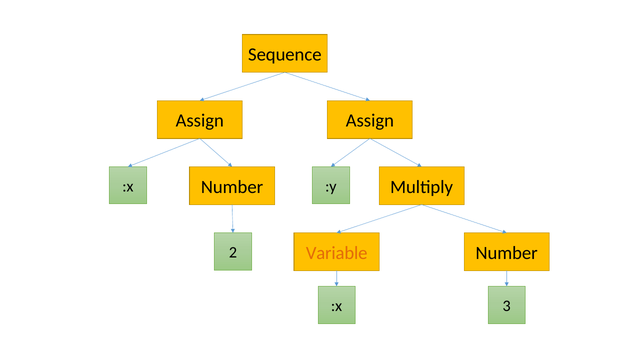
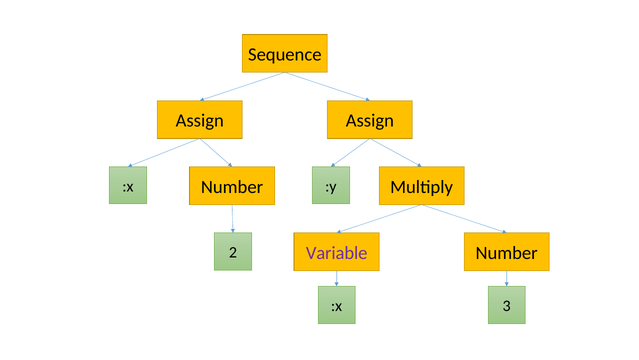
Variable colour: orange -> purple (337, 253)
